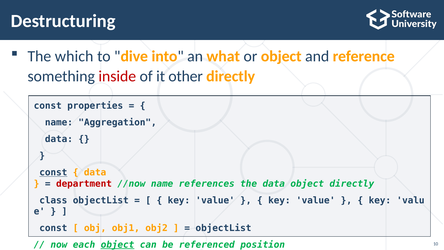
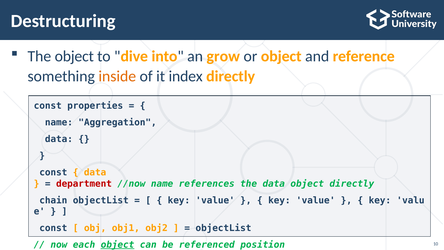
The which: which -> object (74, 56)
what: what -> grow (223, 56)
inside colour: red -> orange (117, 76)
other: other -> index (186, 76)
const underline: present -> none (53, 172)
class: class -> chain (53, 200)
